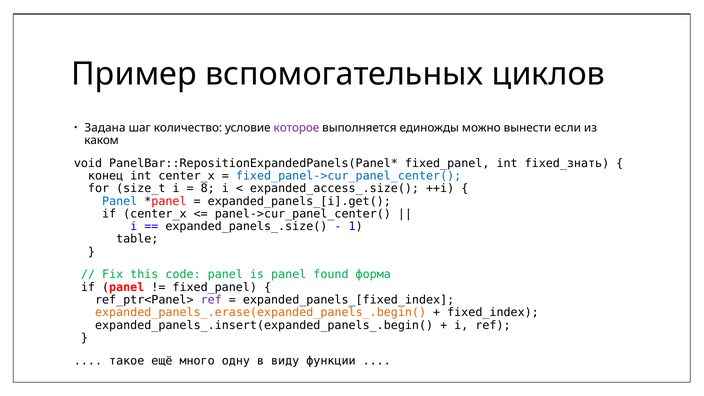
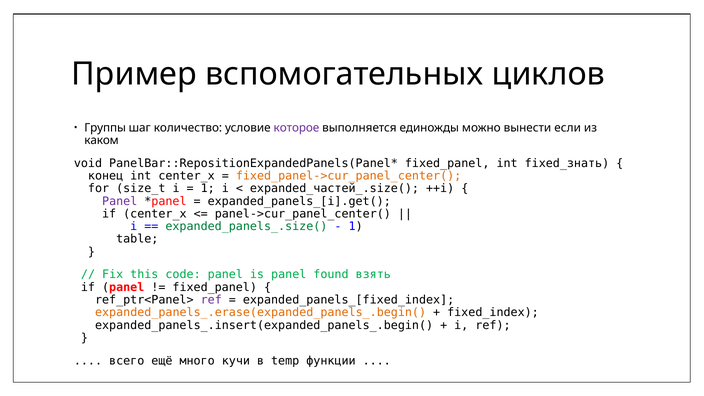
Задана: Задана -> Группы (105, 128)
fixed_panel->cur_panel_center( colour: blue -> orange (349, 176)
8: 8 -> 1 (208, 189)
expanded_access_.size(: expanded_access_.size( -> expanded_частей_.size( (335, 189)
Panel colour: blue -> purple (120, 201)
expanded_panels_.size( colour: black -> green (246, 226)
форма: форма -> взять (373, 275)
такое: такое -> всего (127, 361)
одну: одну -> кучи (236, 361)
виду: виду -> temp (285, 361)
